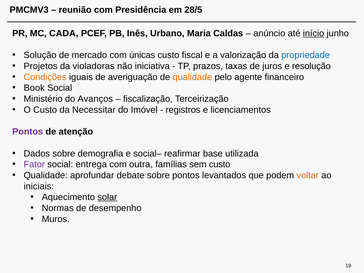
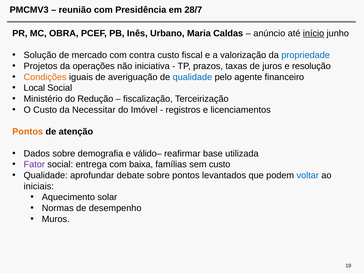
28/5: 28/5 -> 28/7 (193, 10)
CADA: CADA -> OBRA (64, 33)
únicas: únicas -> contra (142, 55)
violadoras: violadoras -> operações (94, 66)
qualidade colour: orange -> blue (192, 77)
Book: Book -> Local (34, 88)
Avanços: Avanços -> Redução (95, 99)
Pontos colour: purple -> orange (28, 132)
social–: social– -> válido– (147, 154)
outra: outra -> baixa (141, 164)
voltar colour: orange -> blue (308, 175)
solar underline: present -> none (107, 197)
